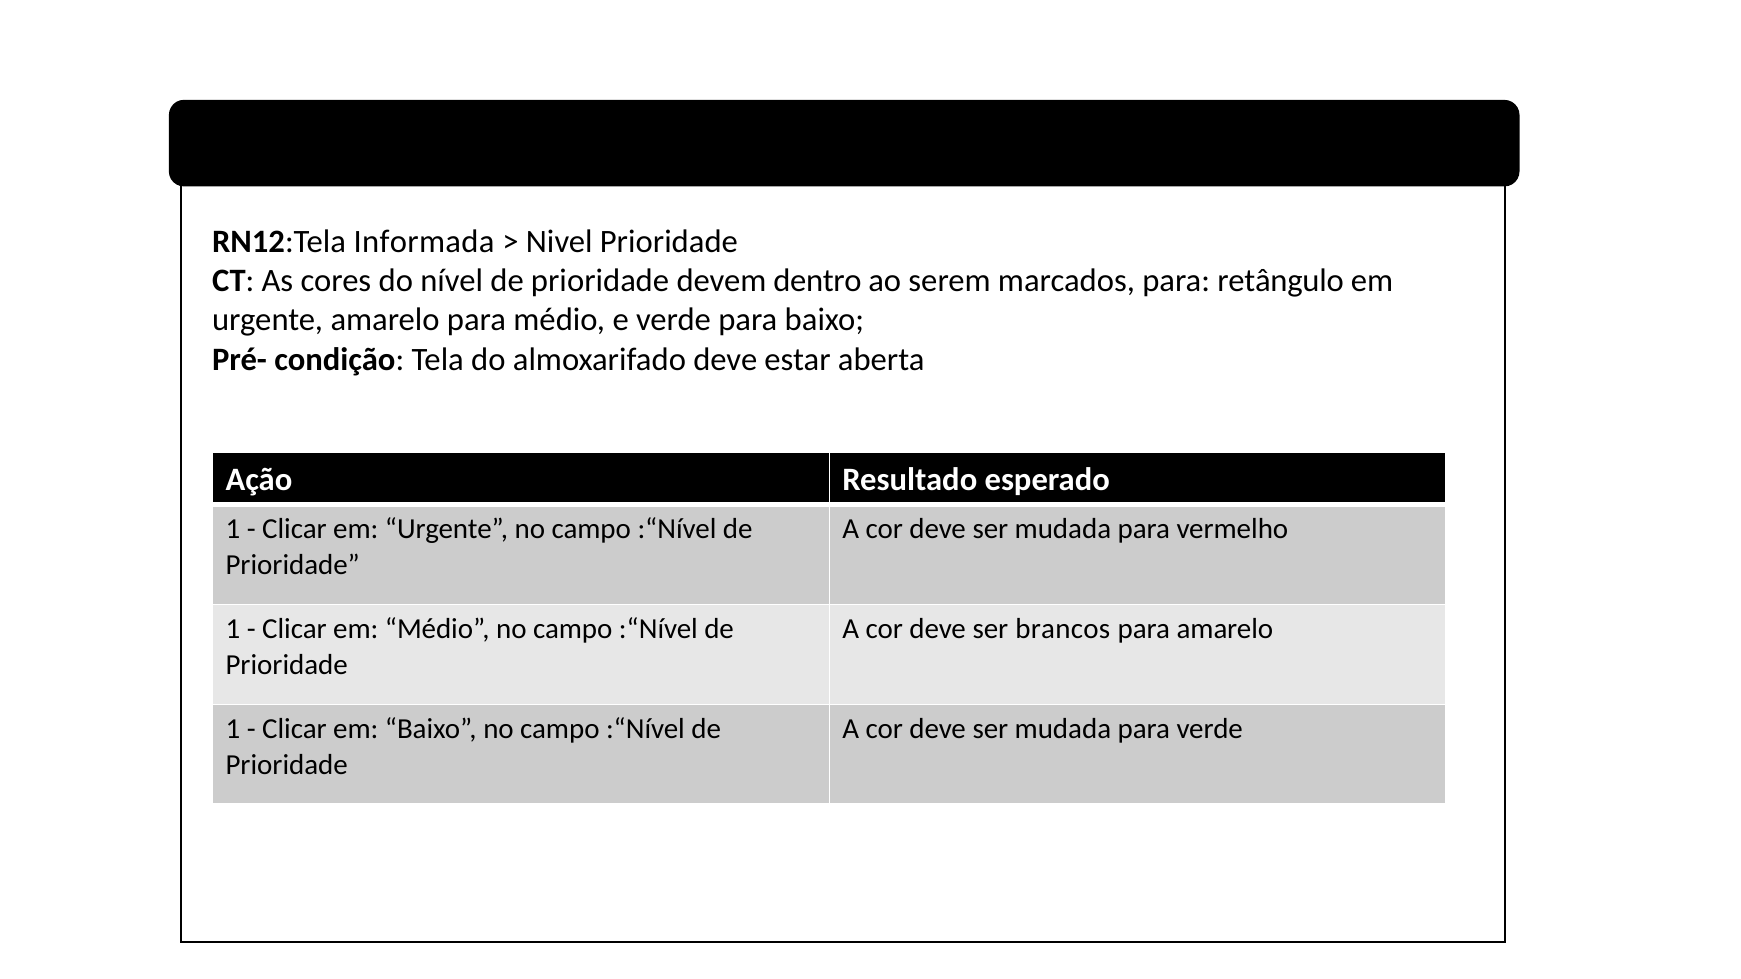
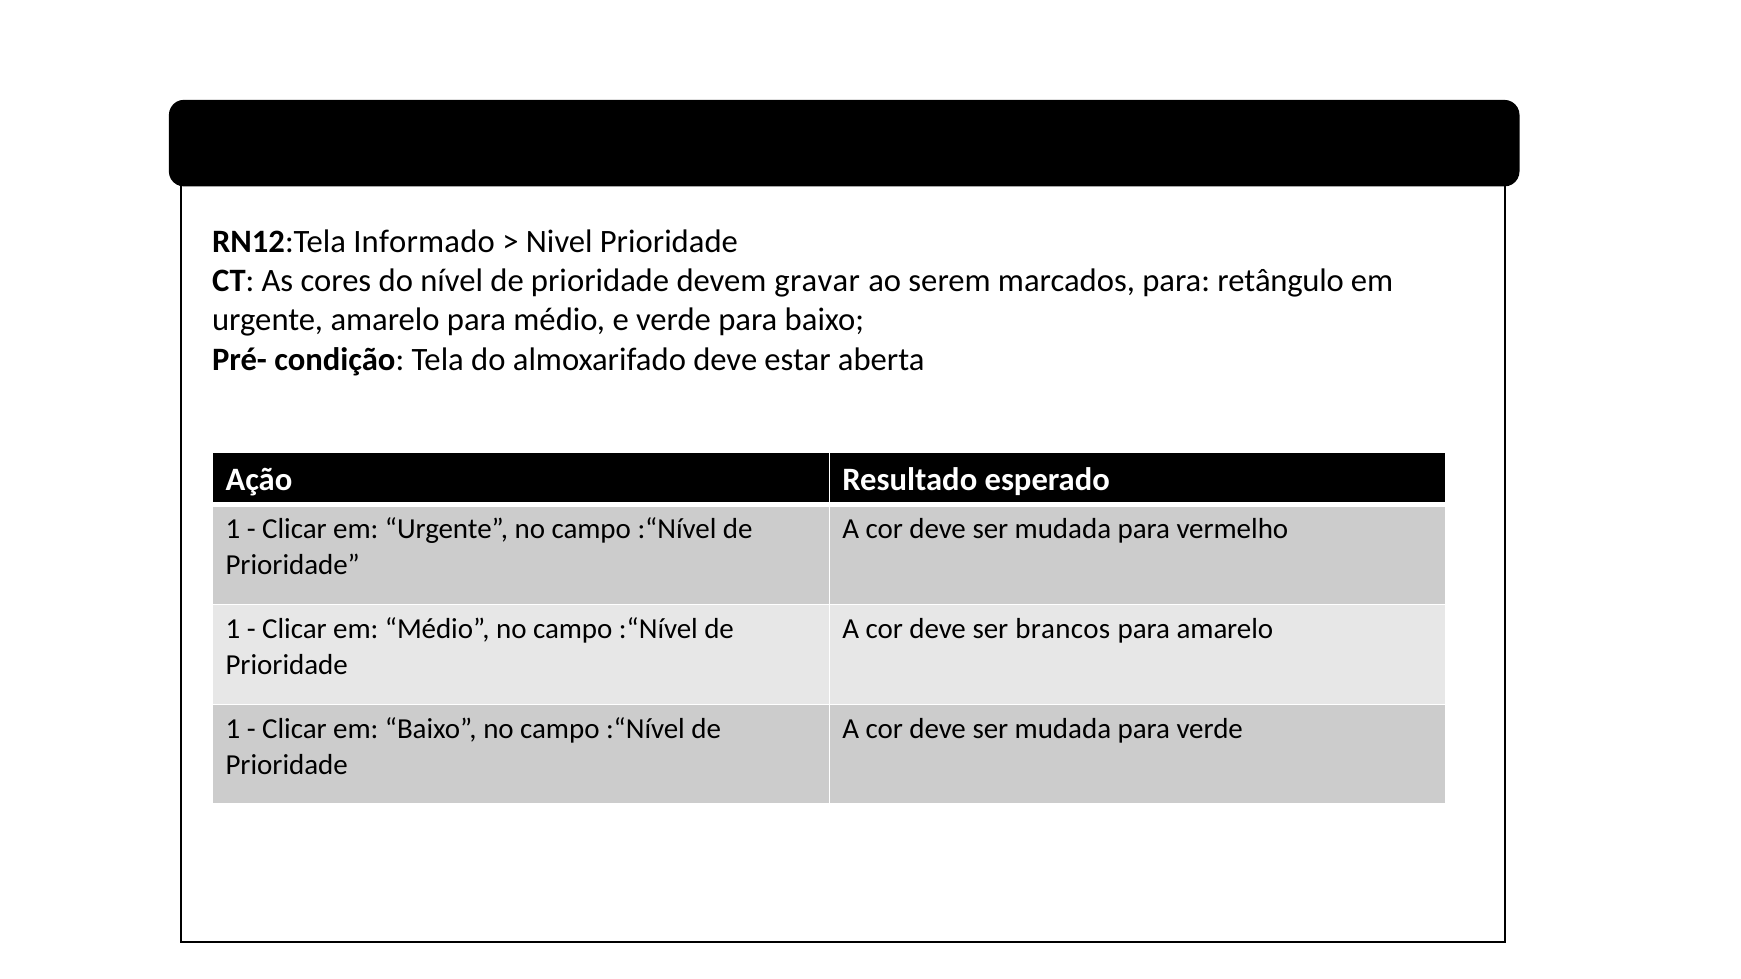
Informada: Informada -> Informado (424, 242)
dentro: dentro -> gravar (817, 281)
